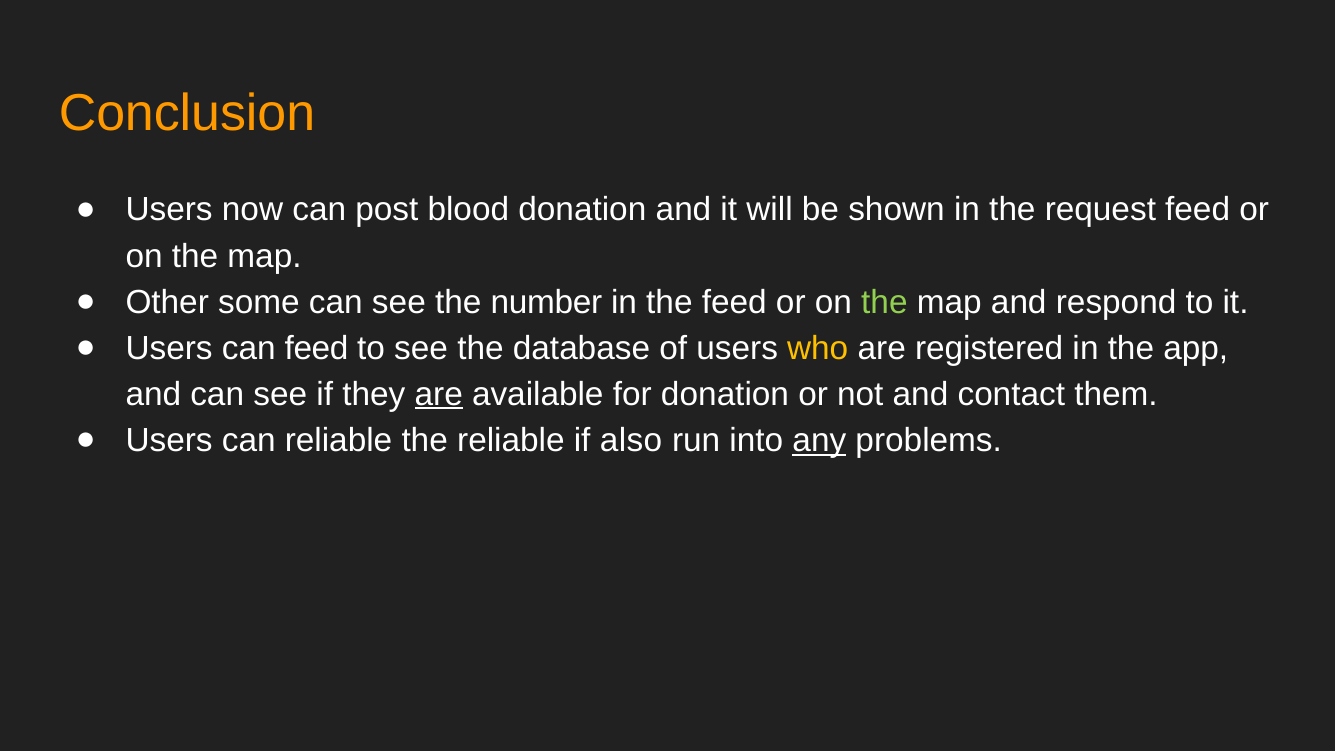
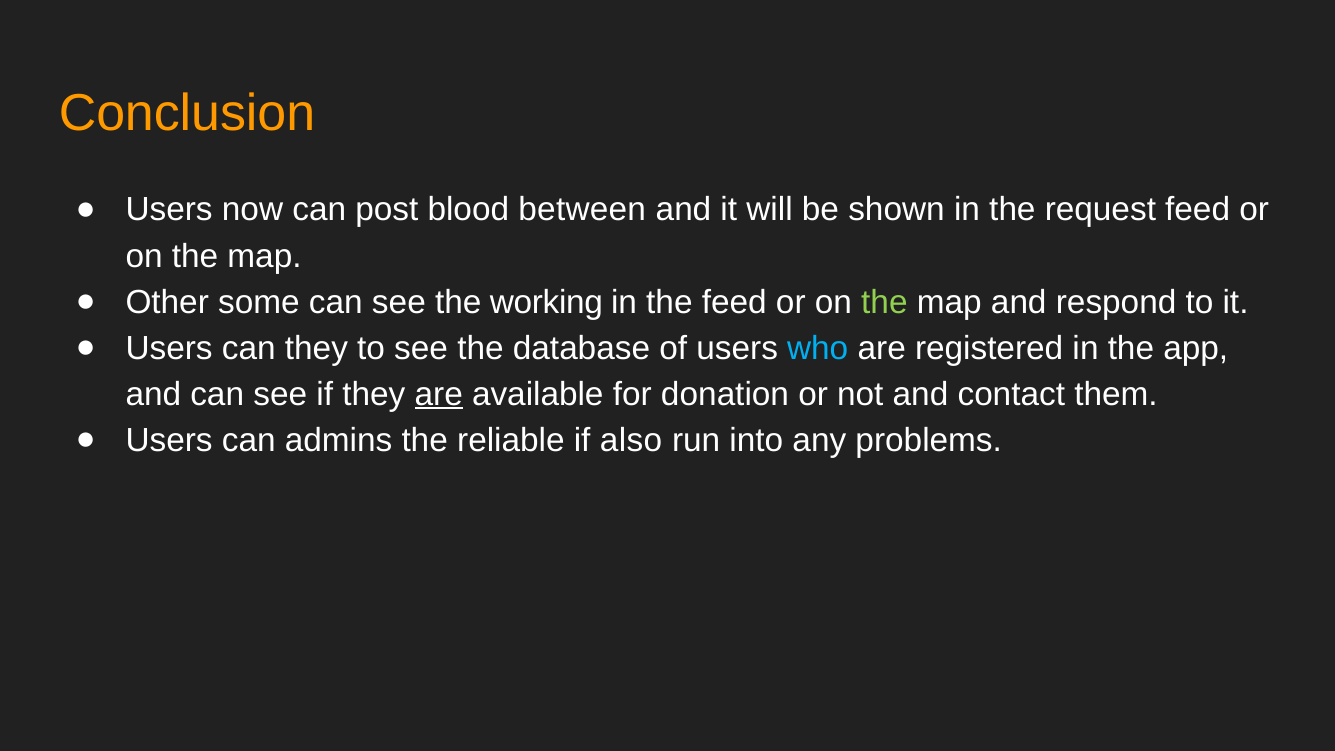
blood donation: donation -> between (582, 210)
number: number -> working (546, 302)
can feed: feed -> they (316, 348)
who colour: yellow -> light blue (818, 348)
can reliable: reliable -> admins (339, 440)
any underline: present -> none (819, 440)
